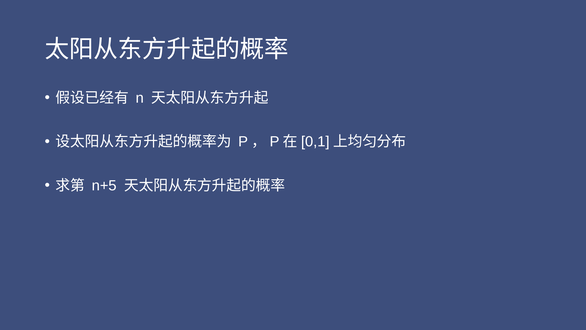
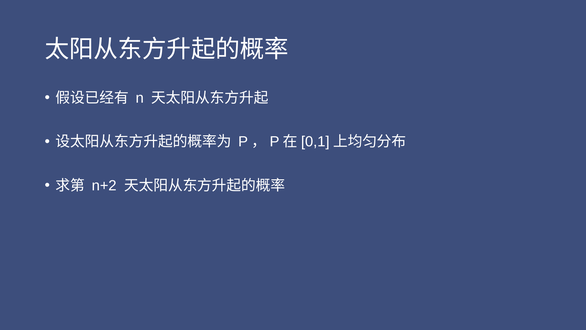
n+5: n+5 -> n+2 (104, 185)
